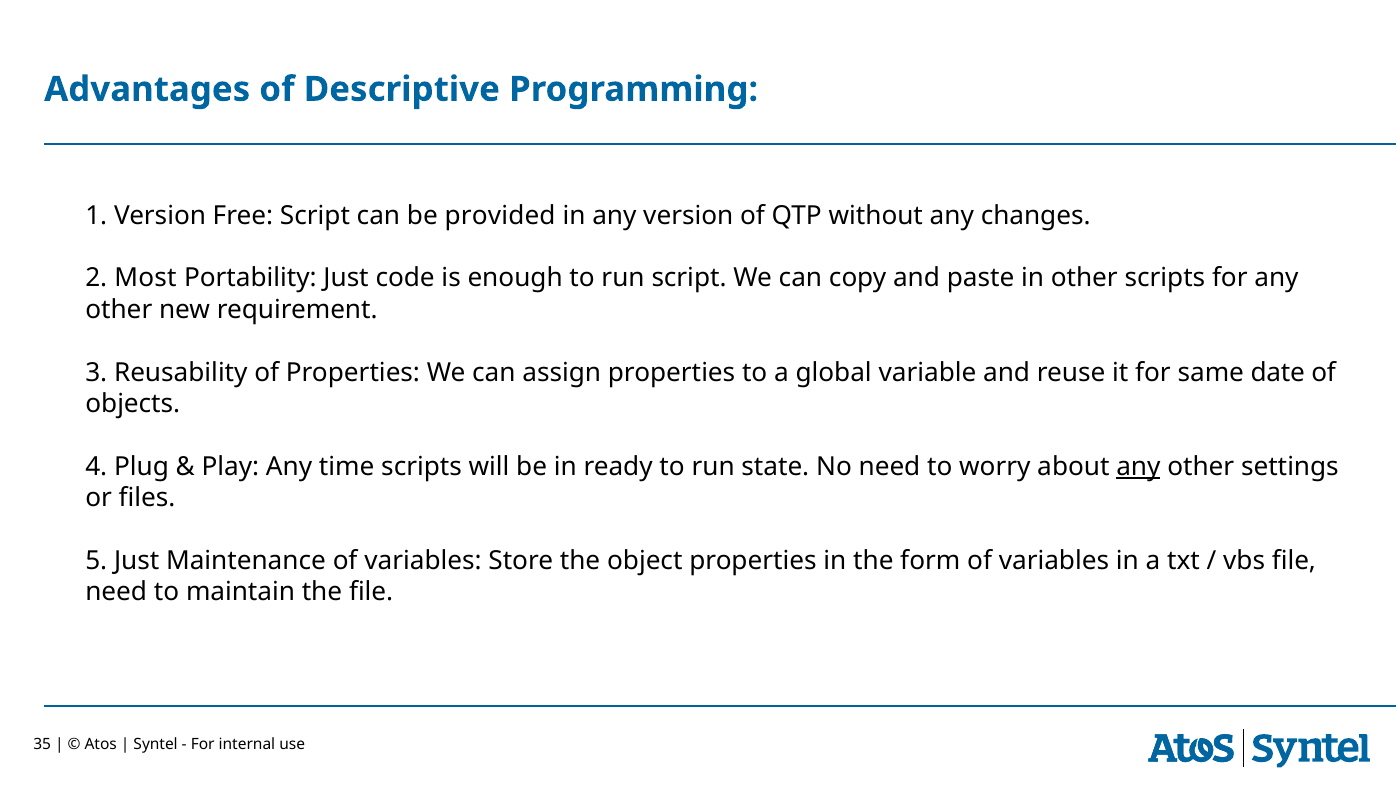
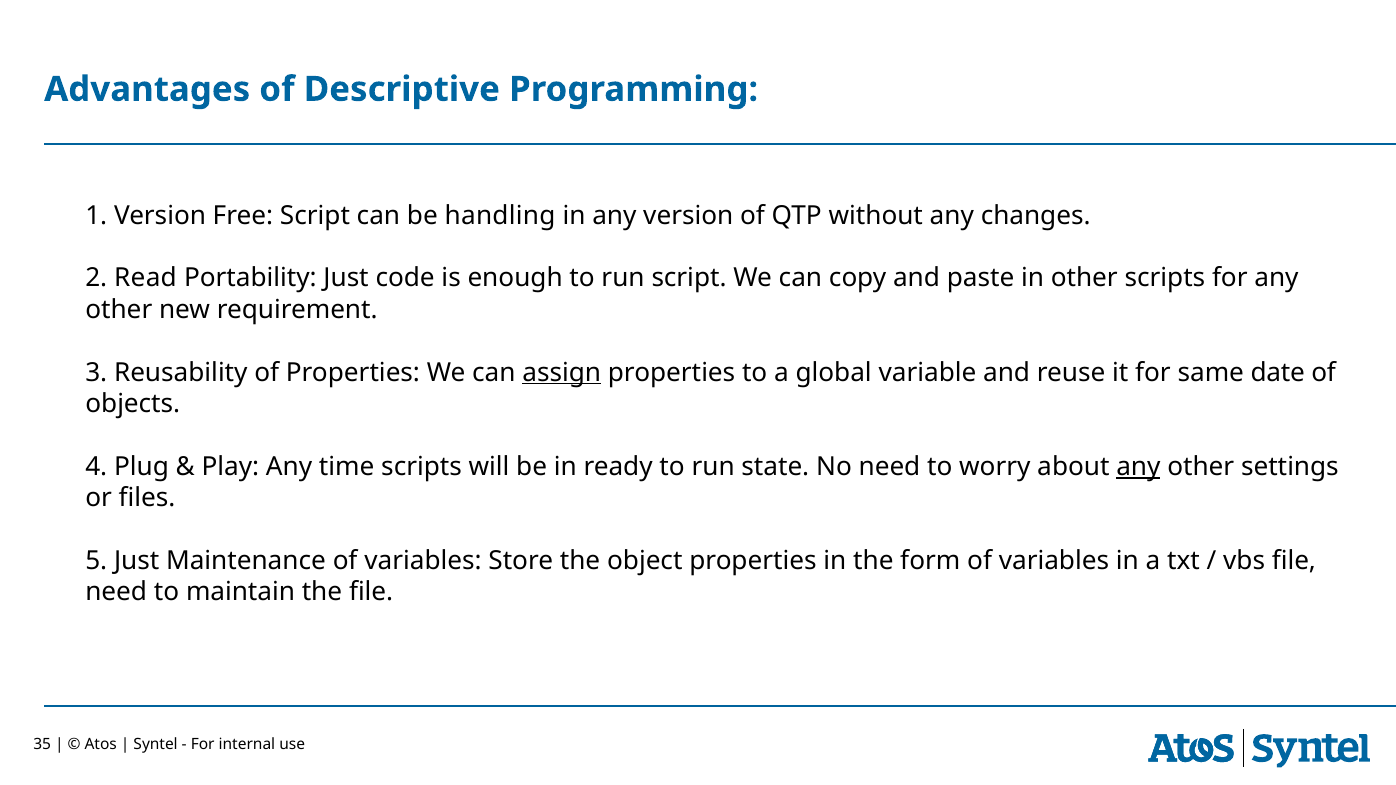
provided: provided -> handling (500, 215)
Most: Most -> Read (146, 278)
assign underline: none -> present (562, 373)
